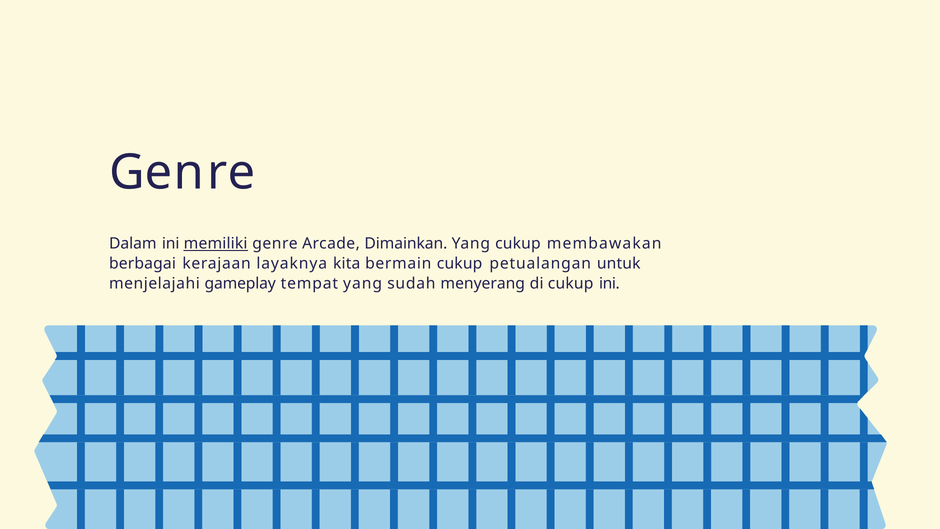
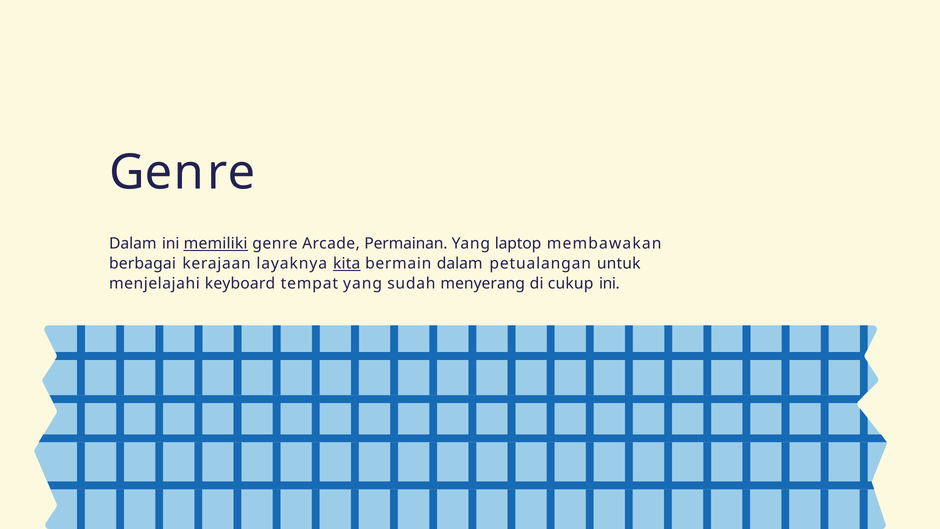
Dimainkan: Dimainkan -> Permainan (406, 244)
Yang cukup: cukup -> laptop (518, 244)
kita underline: none -> present (347, 264)
bermain cukup: cukup -> dalam (460, 264)
gameplay: gameplay -> keyboard (240, 283)
